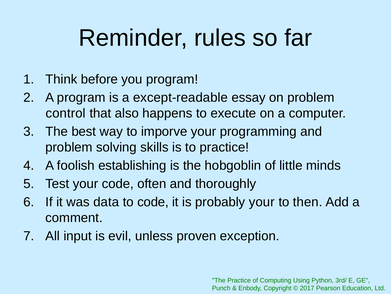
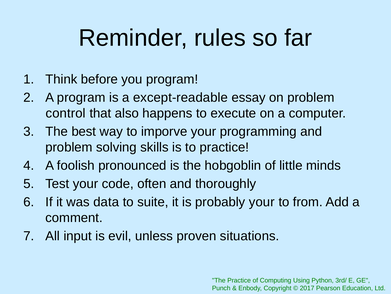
establishing: establishing -> pronounced (132, 165)
to code: code -> suite (153, 202)
then: then -> from (308, 202)
exception: exception -> situations (250, 235)
